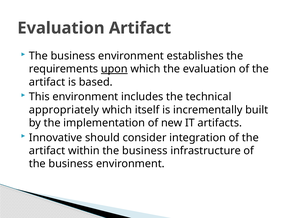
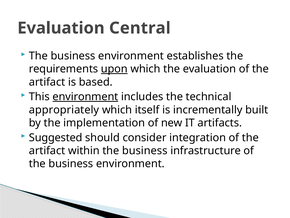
Evaluation Artifact: Artifact -> Central (140, 28)
environment underline: none -> present (85, 96)
Innovative: Innovative -> Suggested (56, 137)
